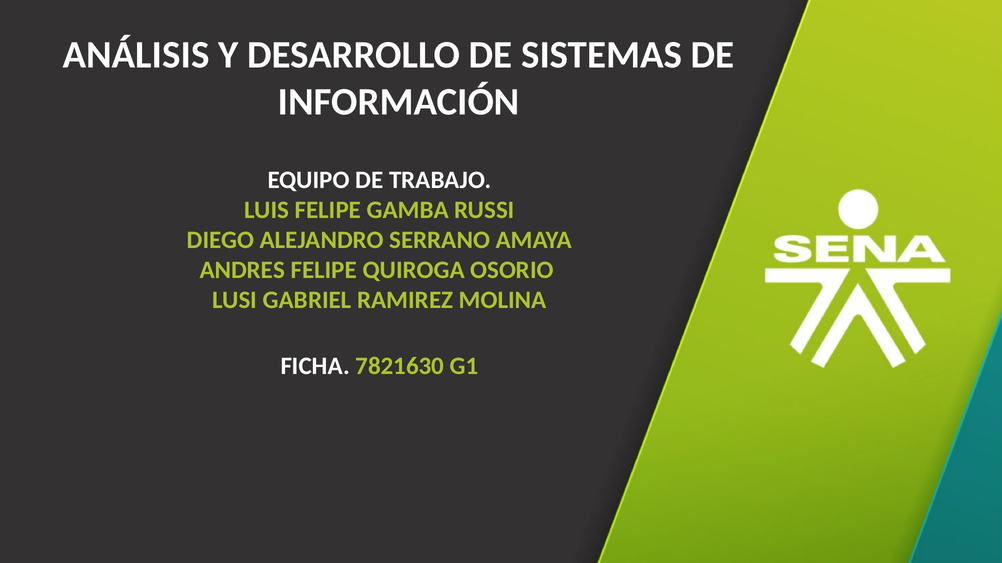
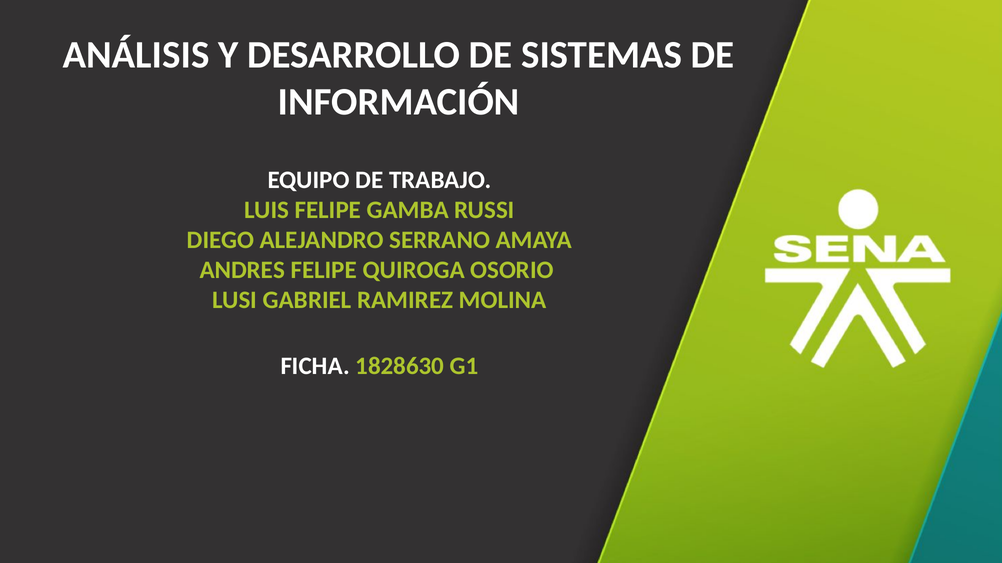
7821630: 7821630 -> 1828630 (400, 366)
